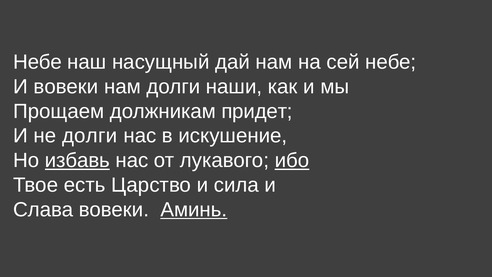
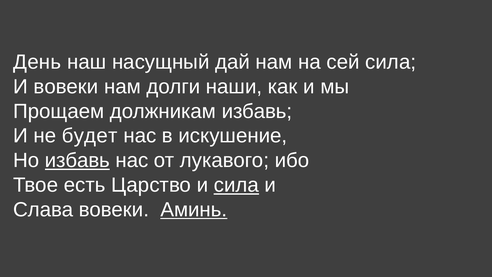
Небе: Небе -> День (37, 62)
сей небе: небе -> сила (391, 62)
должникам придет: придет -> избавь (257, 111)
не долги: долги -> будет (90, 136)
ибо underline: present -> none (292, 160)
сила underline: none -> present (236, 185)
